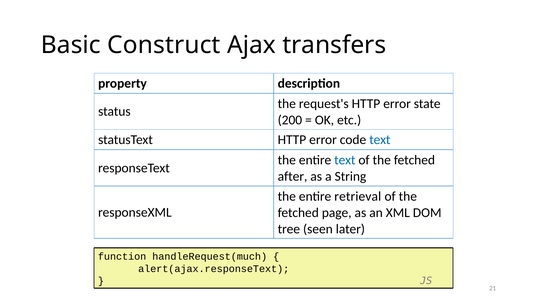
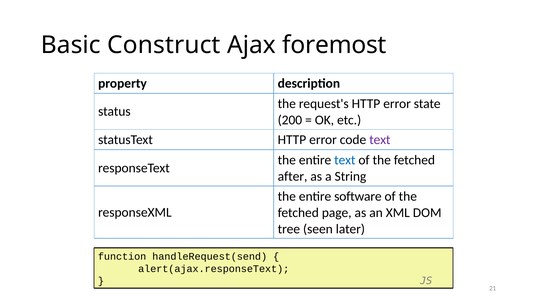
transfers: transfers -> foremost (334, 45)
text colour: blue -> purple (380, 140)
retrieval: retrieval -> software (358, 196)
handleRequest(much: handleRequest(much -> handleRequest(send (210, 257)
